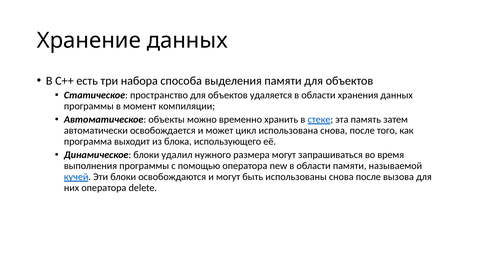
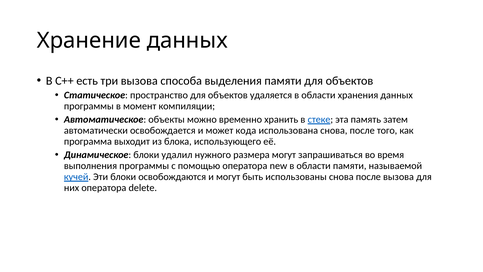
три набора: набора -> вызова (139, 81)
цикл: цикл -> кода (246, 130)
